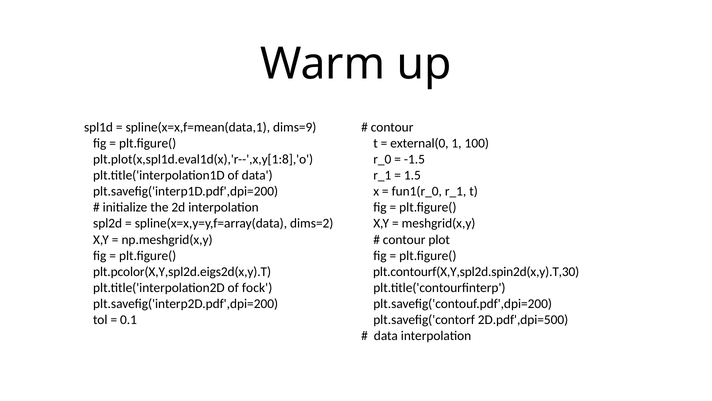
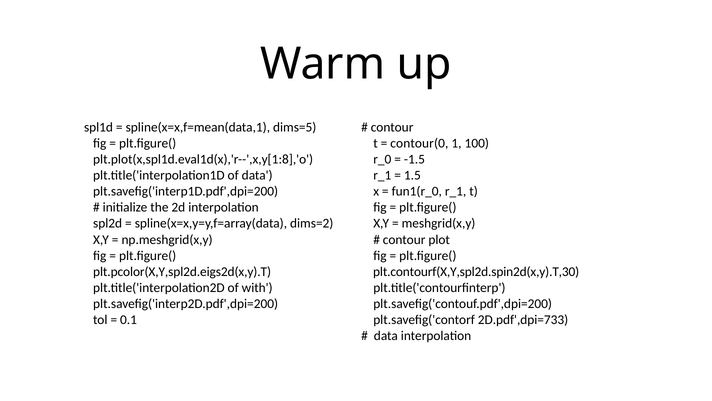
dims=9: dims=9 -> dims=5 (295, 127)
external(0: external(0 -> contour(0 (419, 143)
fock: fock -> with (257, 287)
2D.pdf',dpi=500: 2D.pdf',dpi=500 -> 2D.pdf',dpi=733 (523, 319)
